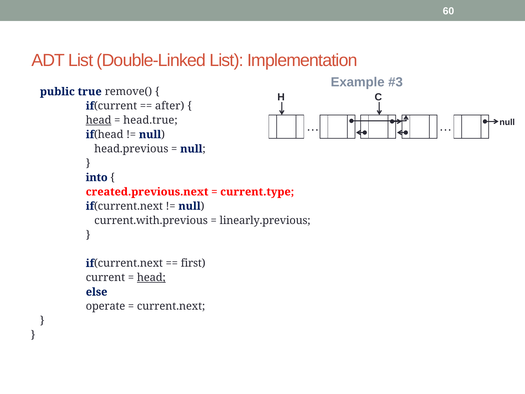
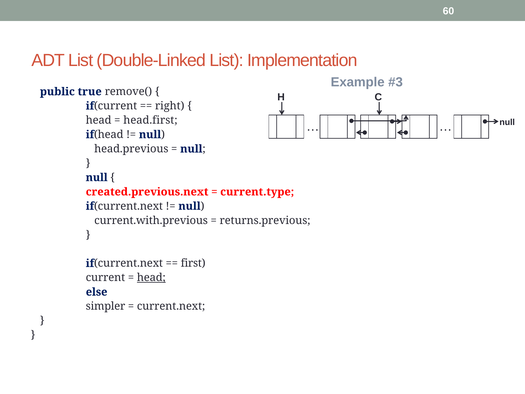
after: after -> right (170, 106)
head underline: present -> none (99, 120)
head.true: head.true -> head.first (150, 120)
into: into -> null (97, 177)
linearly.previous: linearly.previous -> returns.previous (265, 220)
operate: operate -> simpler (106, 306)
